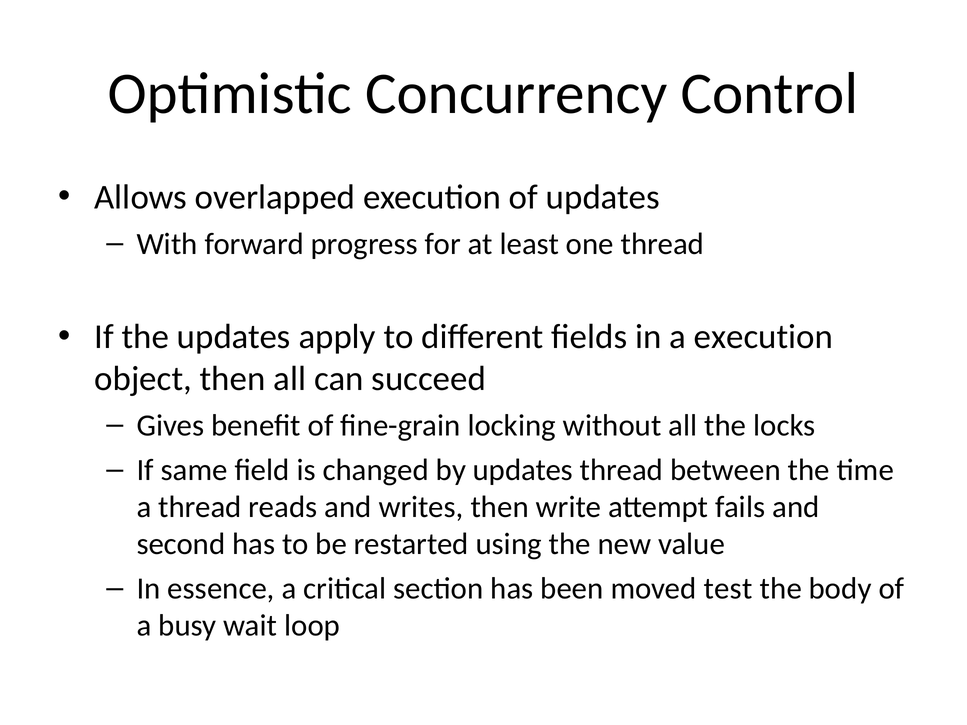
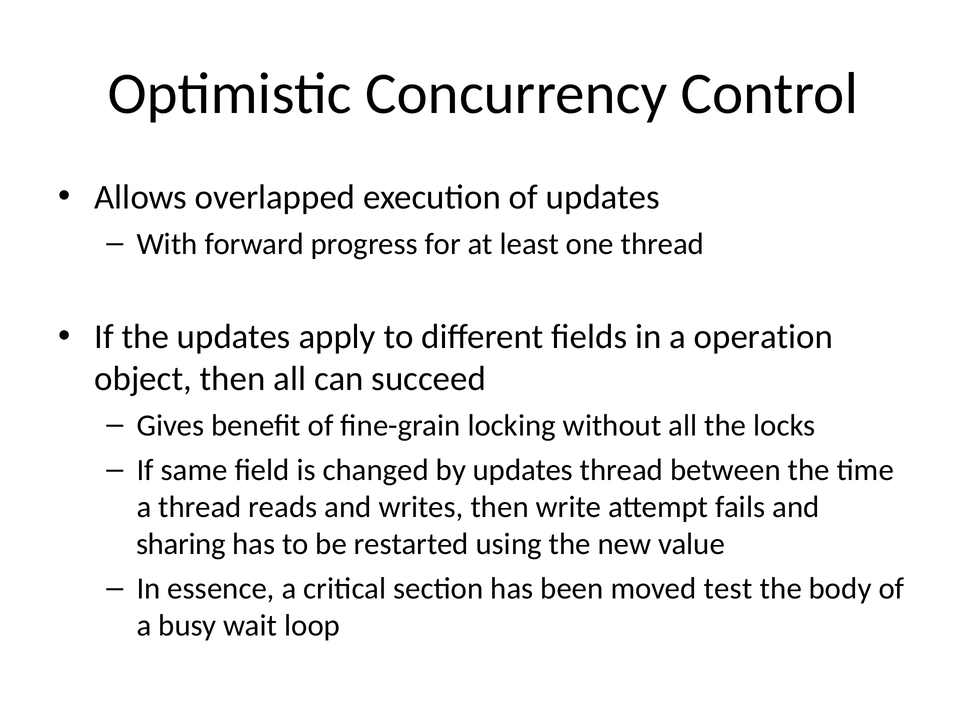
a execution: execution -> operation (763, 337)
second: second -> sharing (181, 544)
